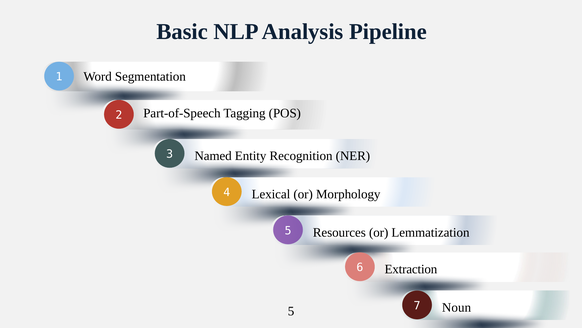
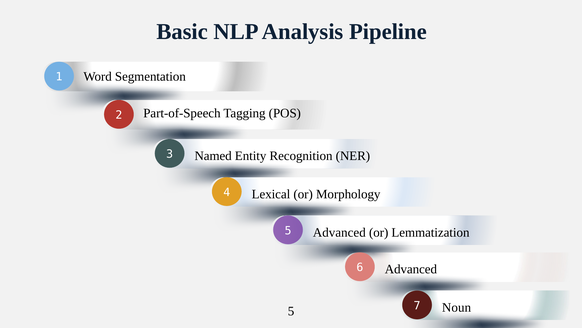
5 Resources: Resources -> Advanced (339, 232)
6 Extraction: Extraction -> Advanced (411, 269)
